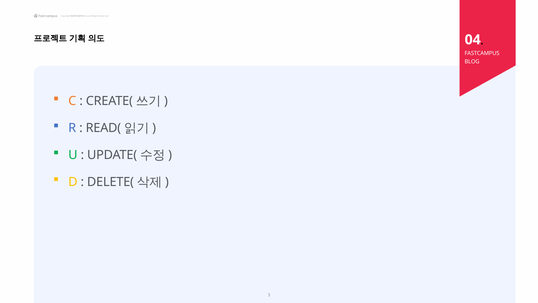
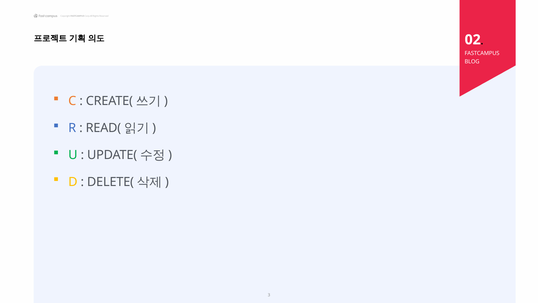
04: 04 -> 02 (473, 40)
